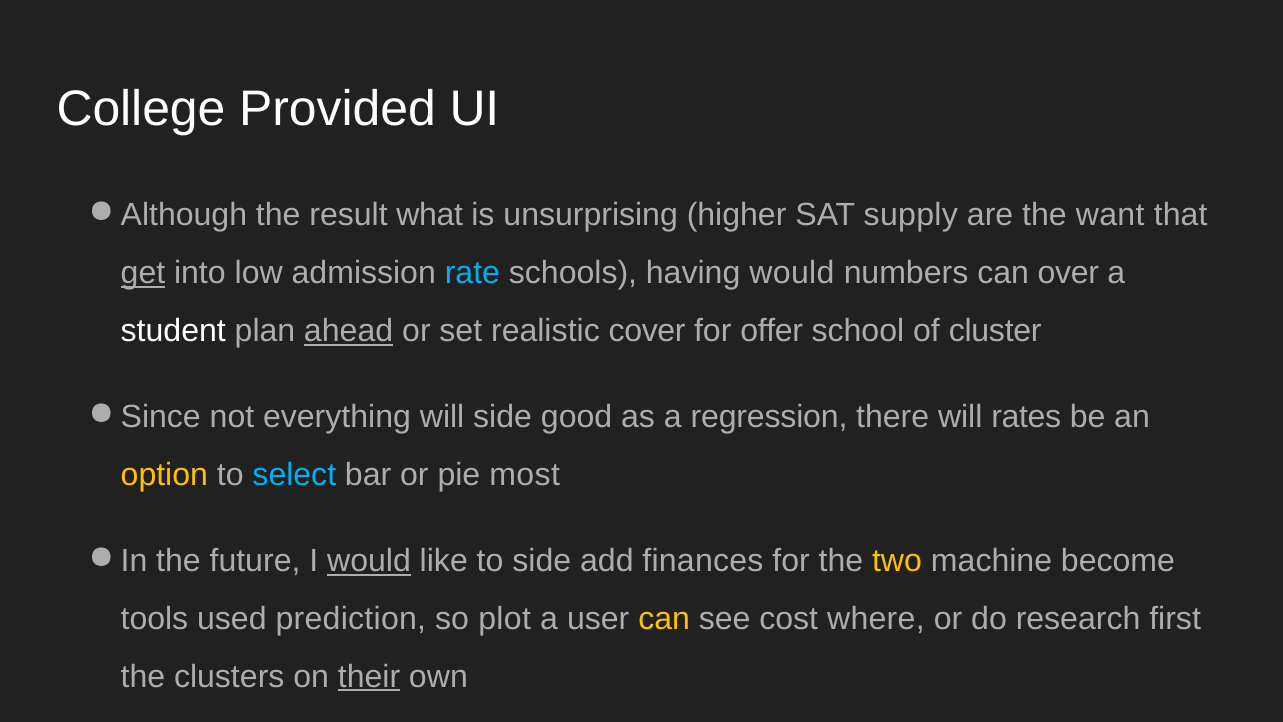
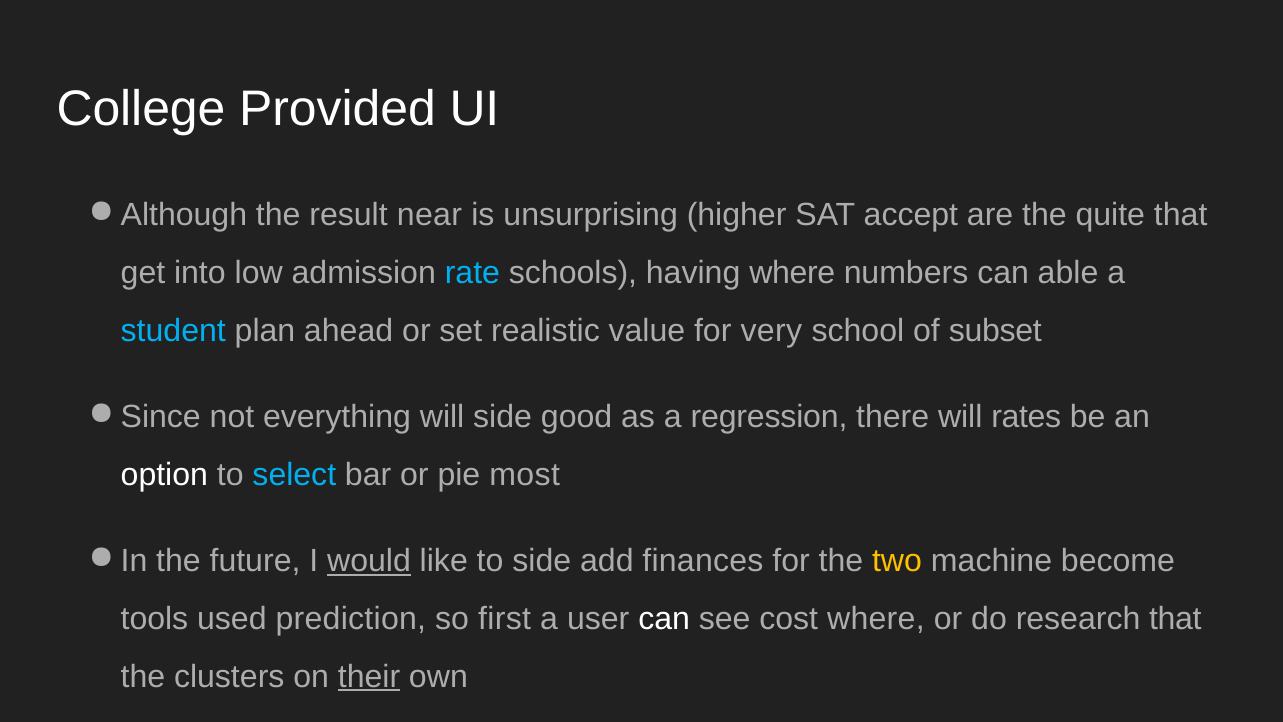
what: what -> near (429, 215)
supply: supply -> accept (911, 215)
want: want -> quite (1110, 215)
get underline: present -> none (143, 273)
having would: would -> where (792, 273)
over: over -> able (1068, 273)
student colour: white -> light blue (173, 331)
ahead underline: present -> none (349, 331)
cover: cover -> value (647, 331)
offer: offer -> very (771, 331)
cluster: cluster -> subset (995, 331)
option colour: yellow -> white (164, 475)
plot: plot -> first (505, 619)
can colour: yellow -> white (664, 619)
research first: first -> that (1175, 619)
